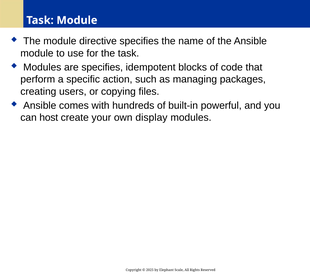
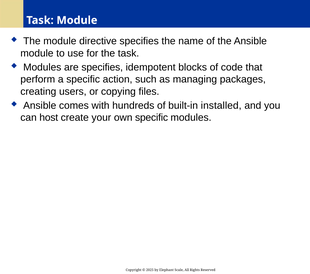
powerful: powerful -> installed (221, 106)
own display: display -> specific (152, 118)
